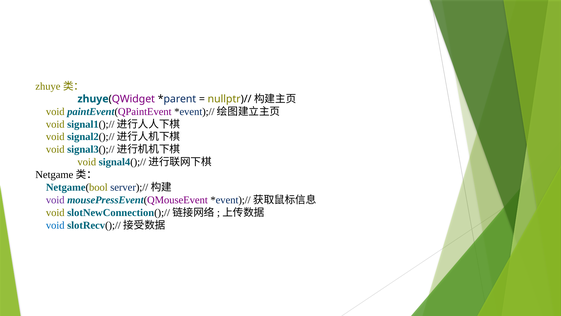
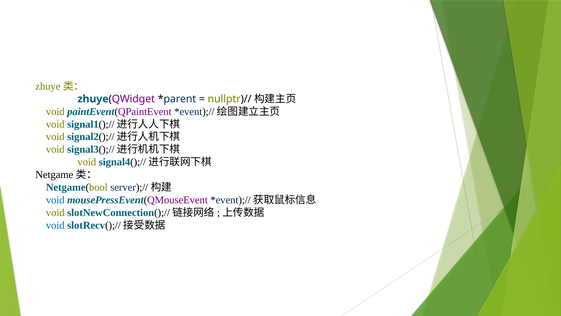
void colour: purple -> blue (55, 200)
